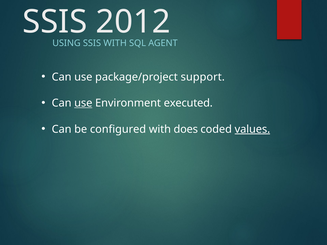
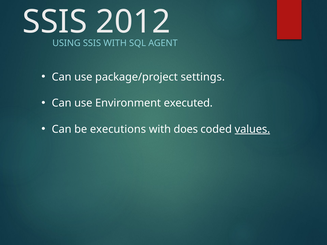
support: support -> settings (203, 77)
use underline: present -> none (83, 103)
configured: configured -> executions (118, 129)
